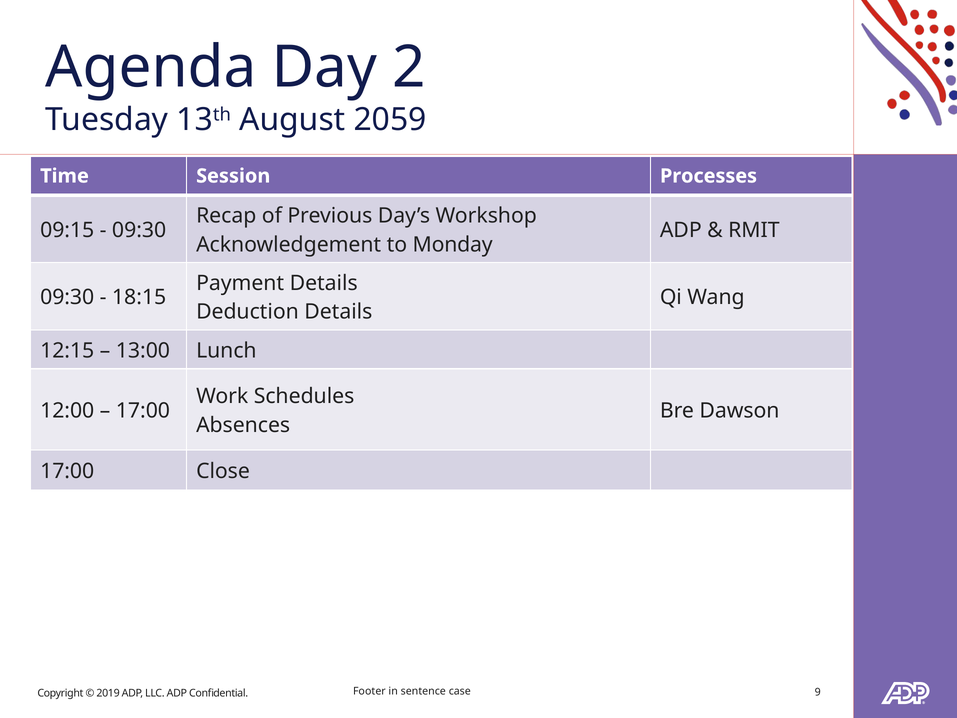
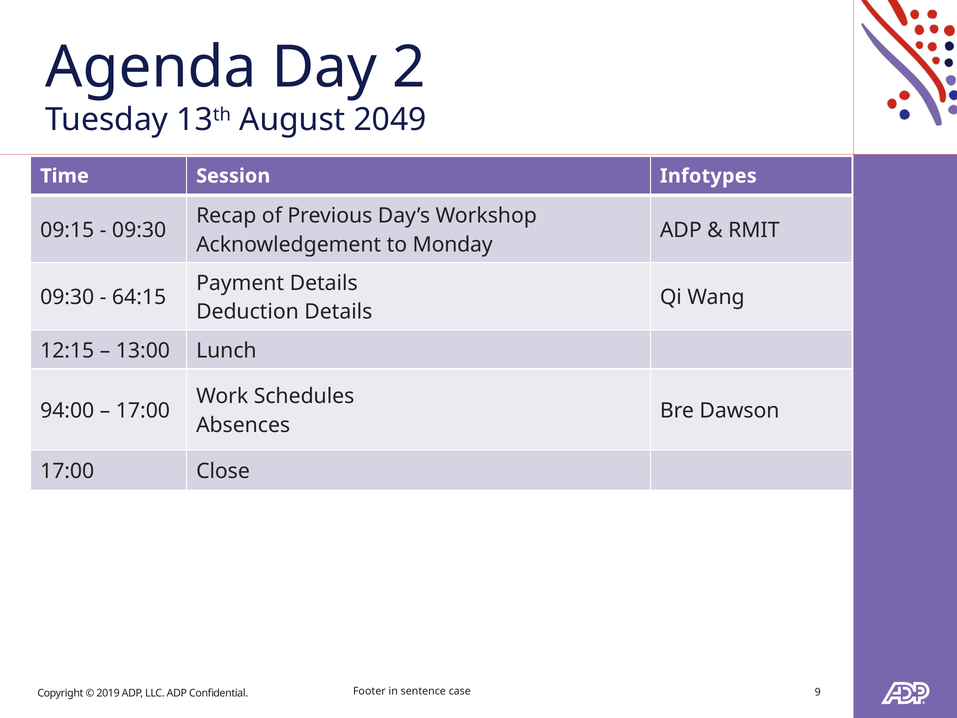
2059: 2059 -> 2049 (390, 120)
Processes: Processes -> Infotypes (708, 176)
18:15: 18:15 -> 64:15 (139, 297)
12:00: 12:00 -> 94:00 (67, 411)
